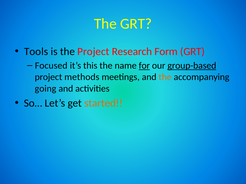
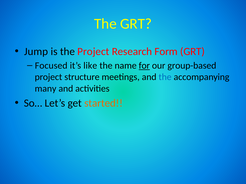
Tools: Tools -> Jump (36, 52)
this: this -> like (90, 66)
group-based underline: present -> none (192, 66)
methods: methods -> structure (82, 77)
the colour: orange -> blue (165, 77)
going: going -> many (46, 89)
